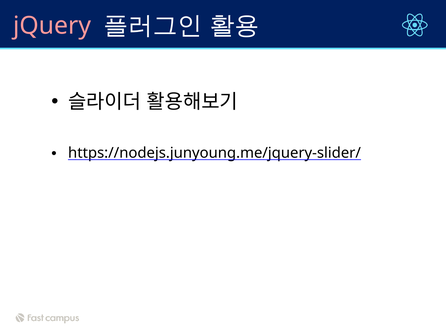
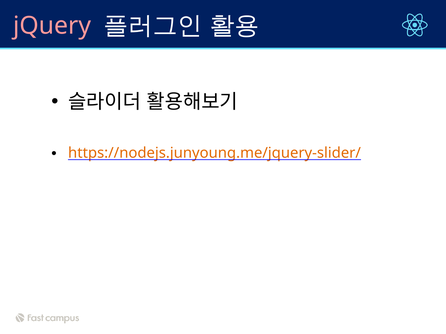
https://nodejs.junyoung.me/jquery-slider/ colour: black -> orange (214, 153)
